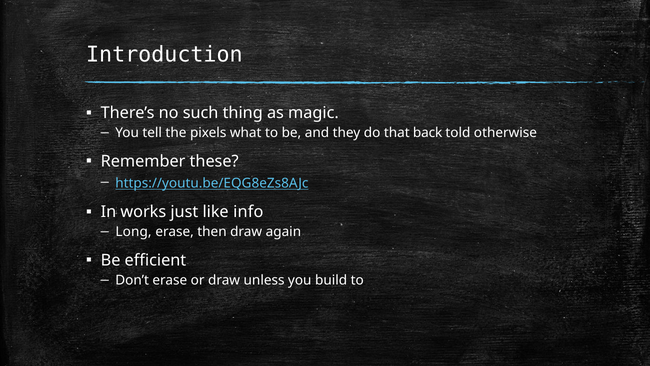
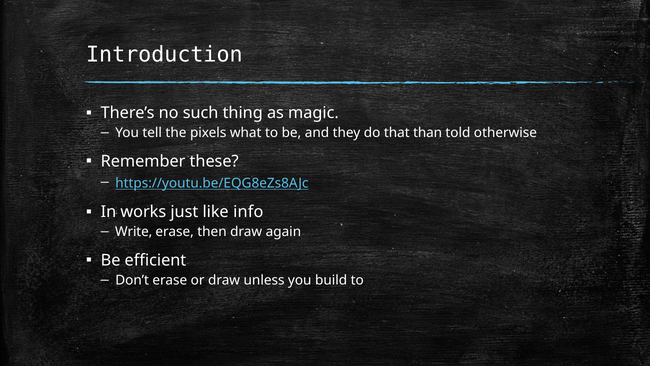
back: back -> than (428, 133)
Long: Long -> Write (134, 232)
